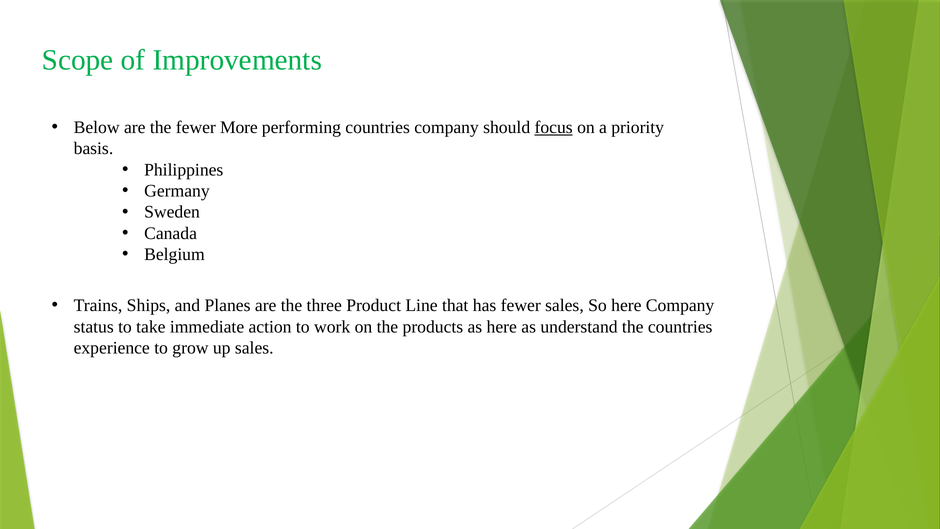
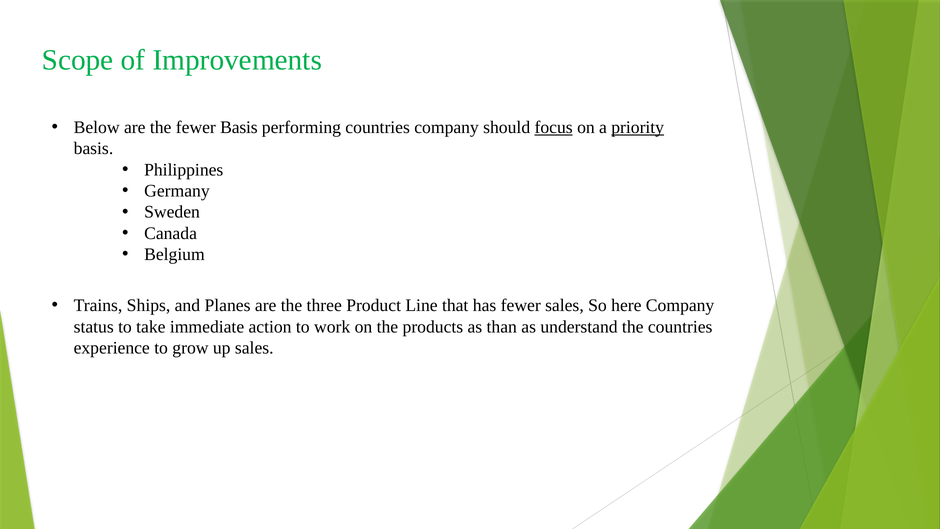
fewer More: More -> Basis (239, 127)
priority underline: none -> present (638, 127)
as here: here -> than (502, 327)
